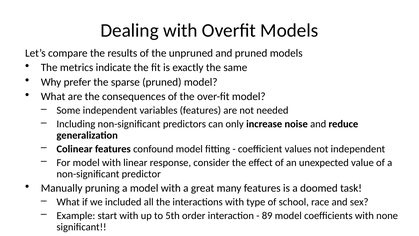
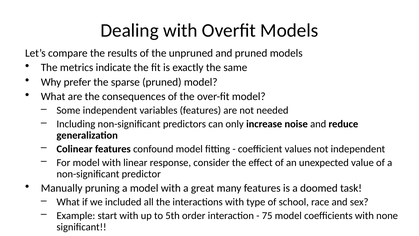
89: 89 -> 75 (267, 215)
